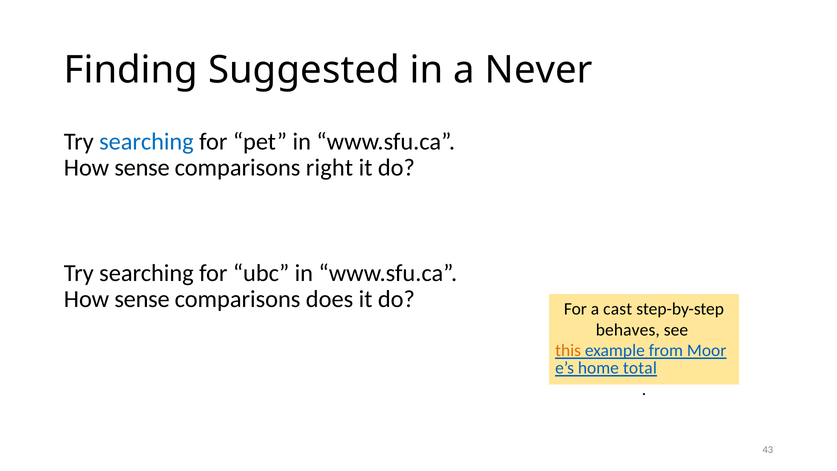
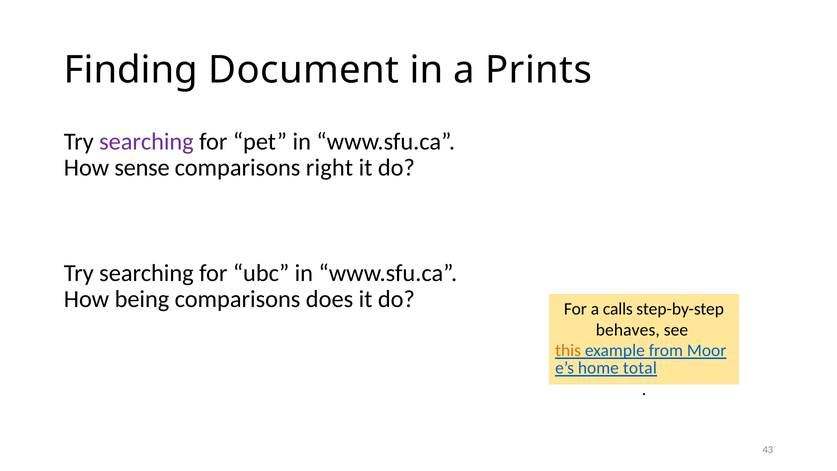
Suggested: Suggested -> Document (304, 70)
Never: Never -> Prints (539, 70)
searching colour: blue -> purple (146, 141)
sense: sense -> being (142, 299)
cast: cast -> calls (618, 309)
